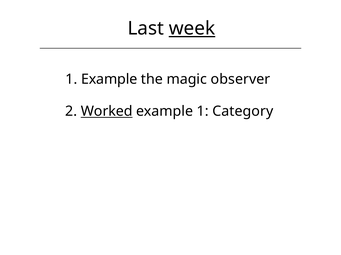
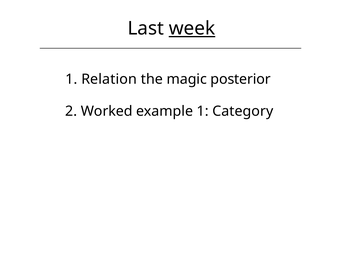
1 Example: Example -> Relation (109, 79)
observer: observer -> posterior (241, 79)
Worked underline: present -> none (107, 112)
